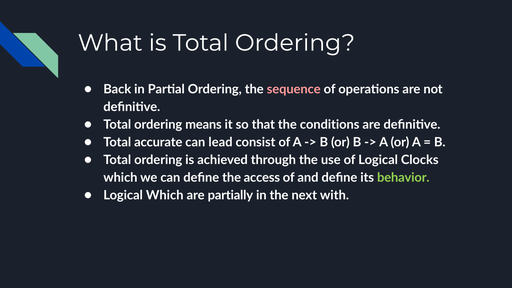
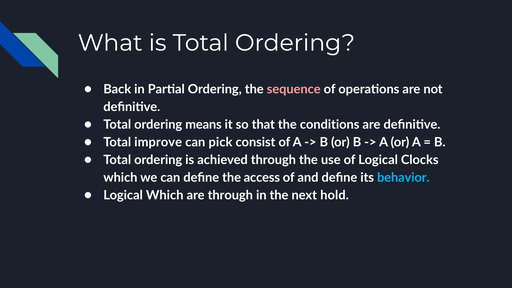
accurate: accurate -> improve (158, 142)
lead: lead -> pick (221, 142)
behavior colour: light green -> light blue (403, 178)
are partially: partially -> through (230, 195)
with: with -> hold (335, 195)
